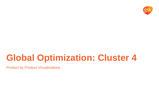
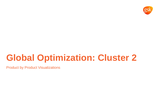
4: 4 -> 2 (134, 58)
